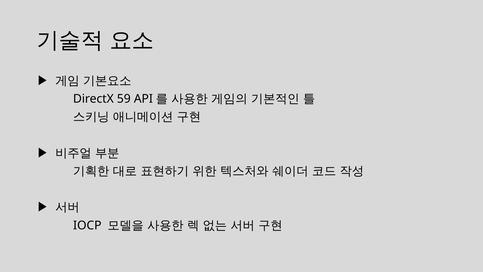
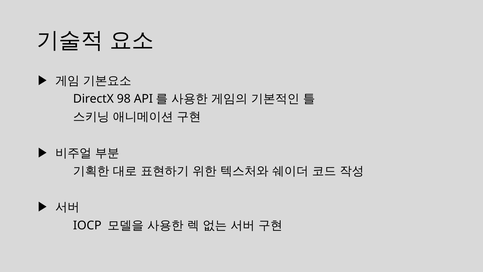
59: 59 -> 98 (124, 99)
